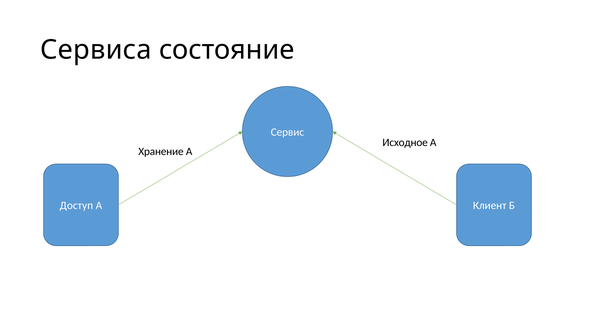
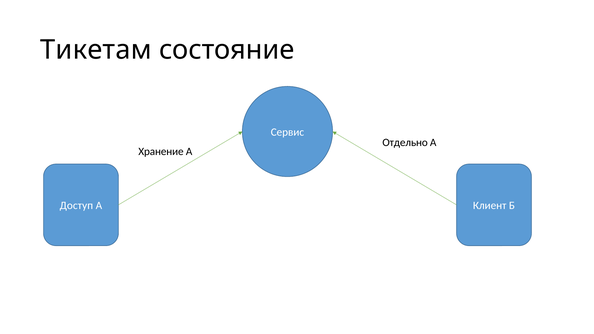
Сервиса: Сервиса -> Тикетам (96, 50)
Исходное: Исходное -> Отдельно (405, 142)
